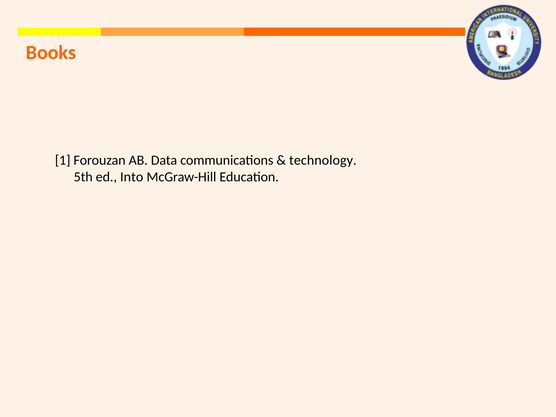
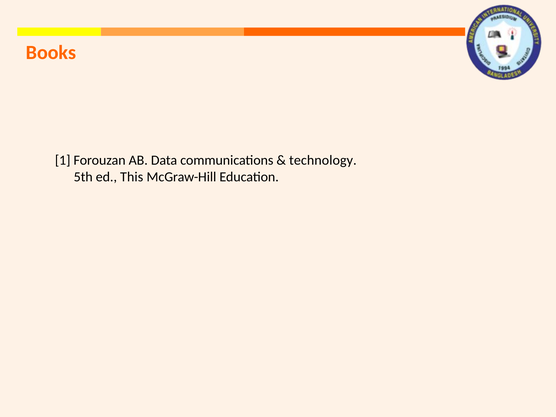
Into: Into -> This (132, 177)
